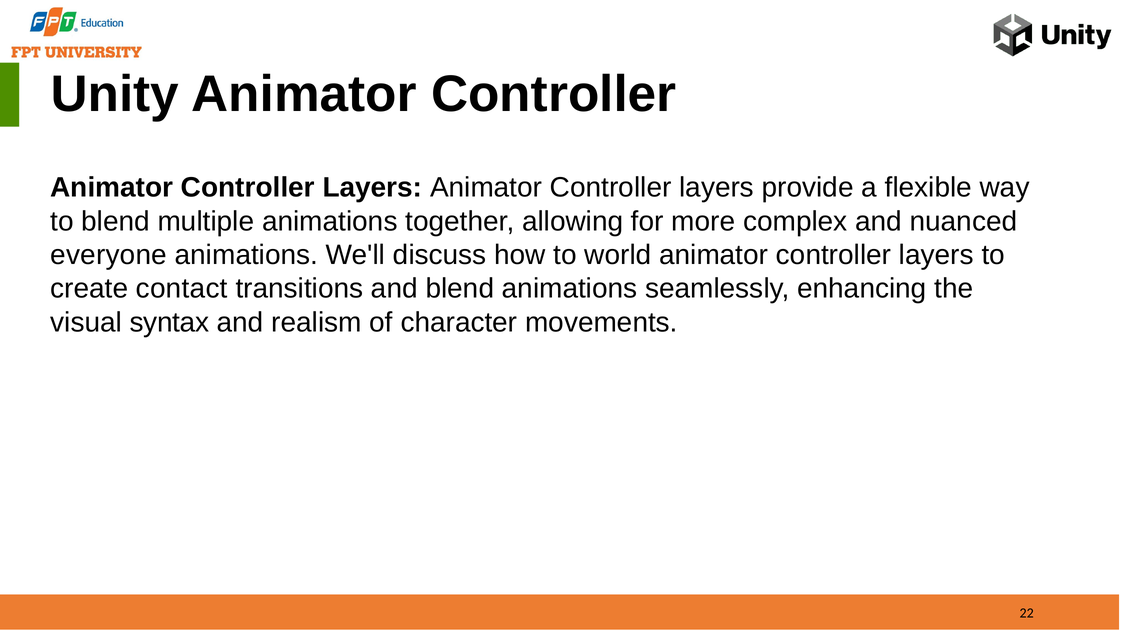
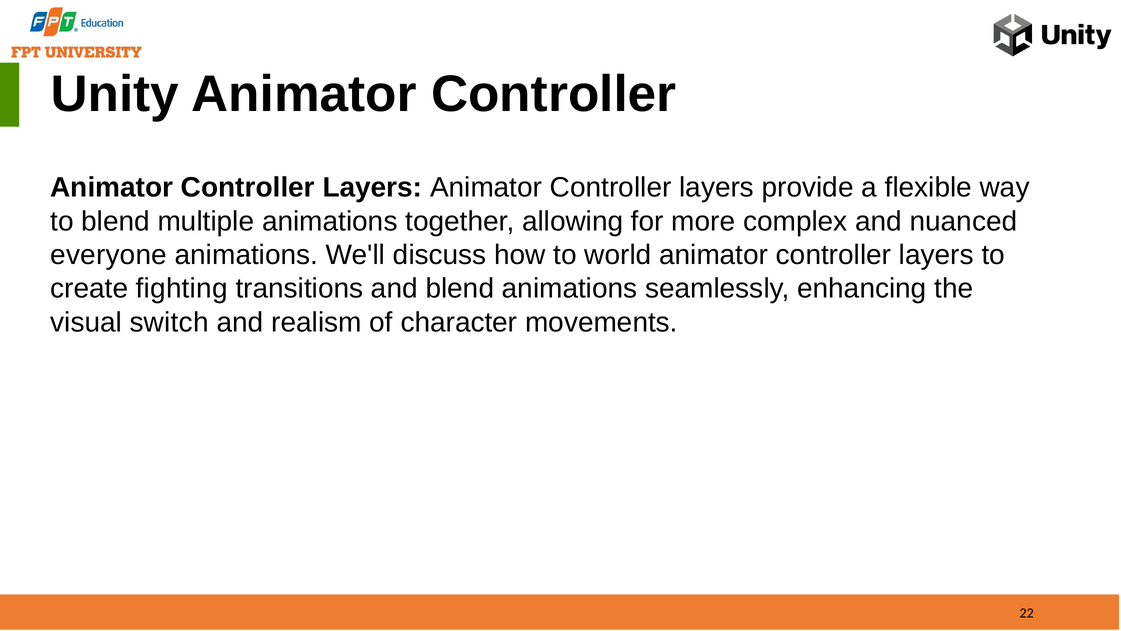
contact: contact -> fighting (182, 288)
syntax: syntax -> switch (169, 322)
